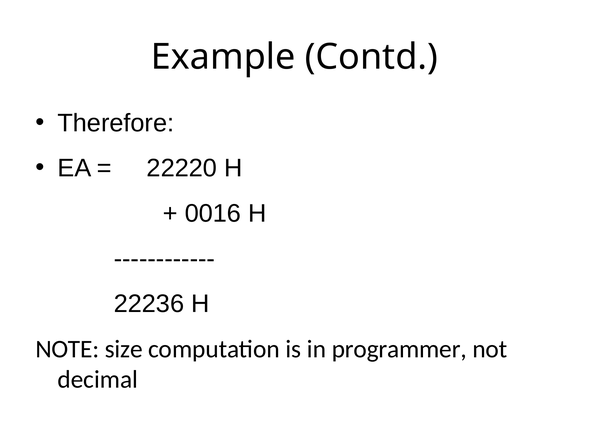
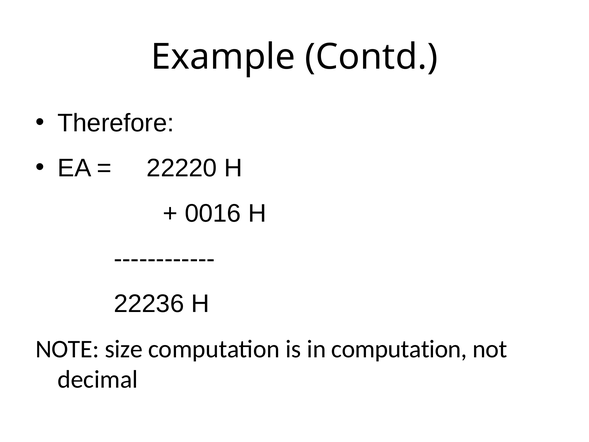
in programmer: programmer -> computation (399, 349)
